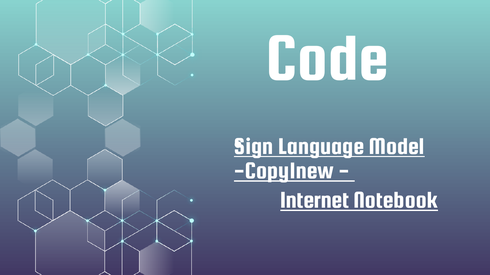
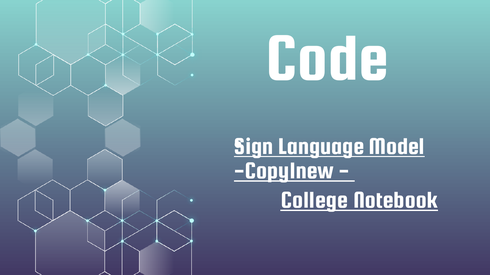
Internet: Internet -> College (314, 200)
